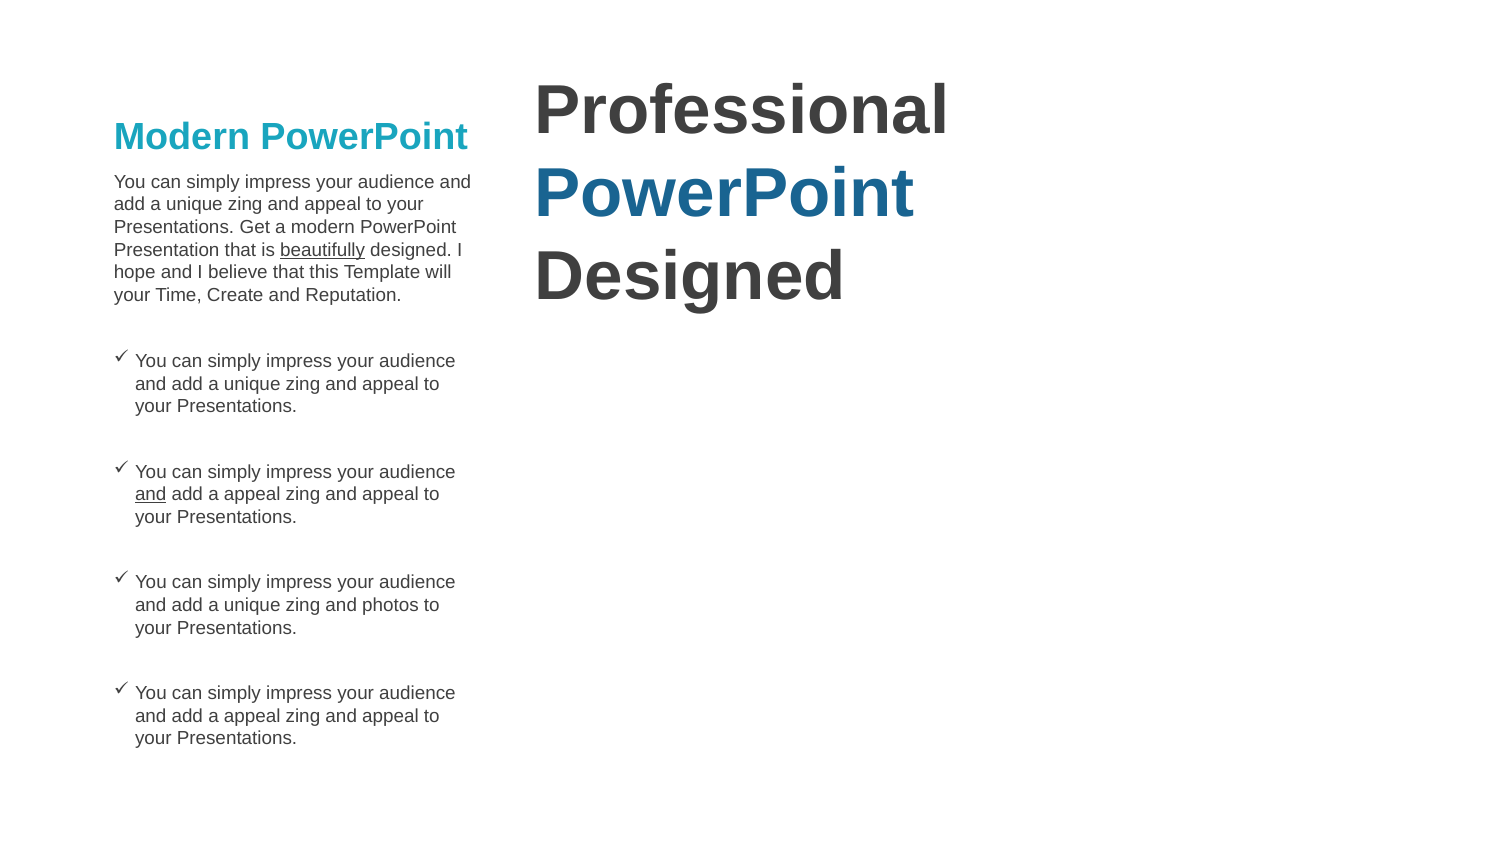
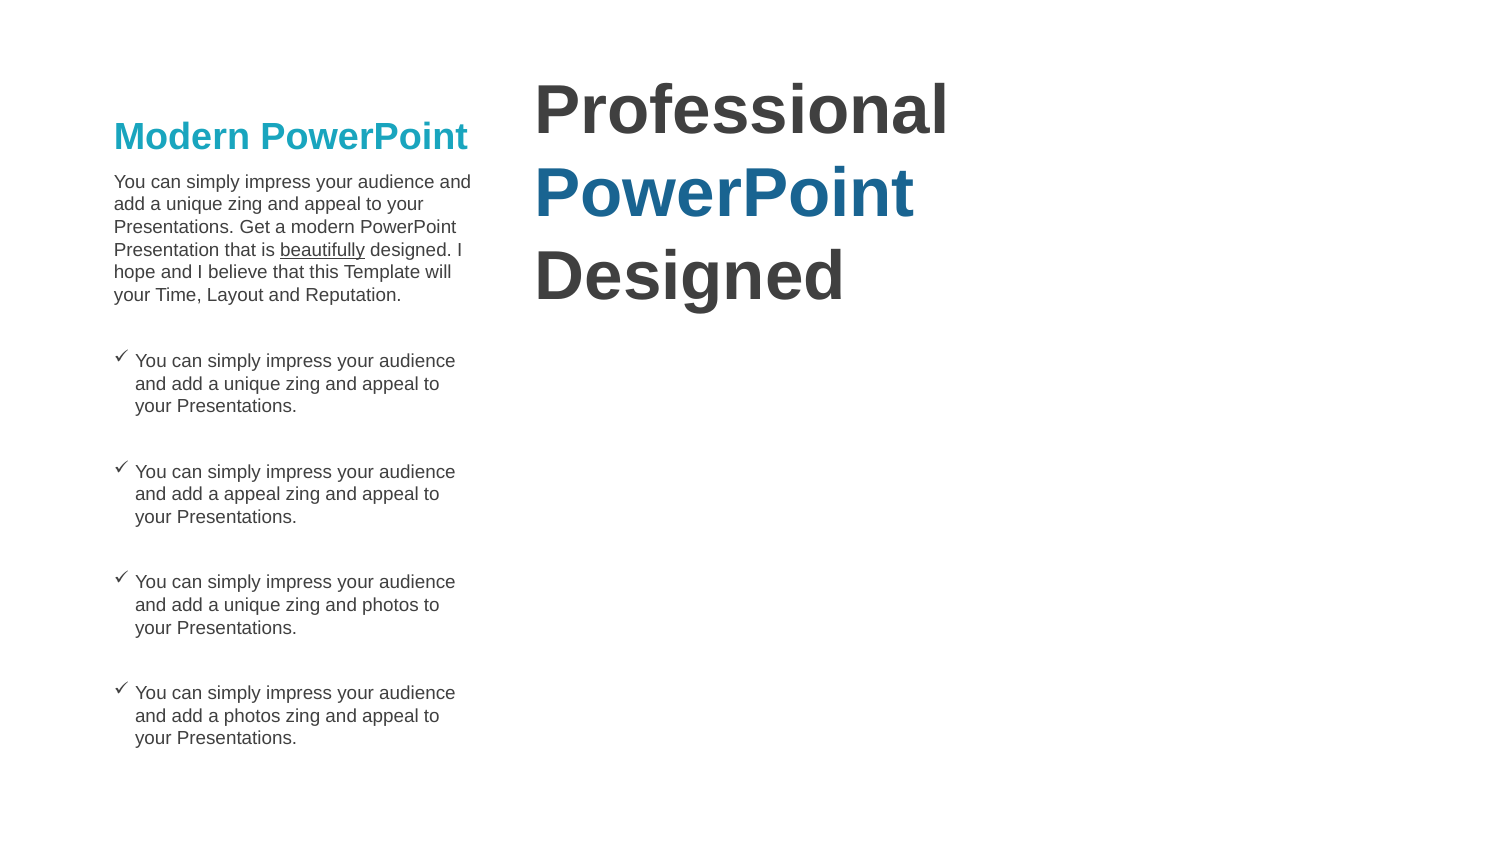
Create: Create -> Layout (235, 295)
and underline: present -> none (151, 494)
appeal: appeal -> photos (252, 715)
